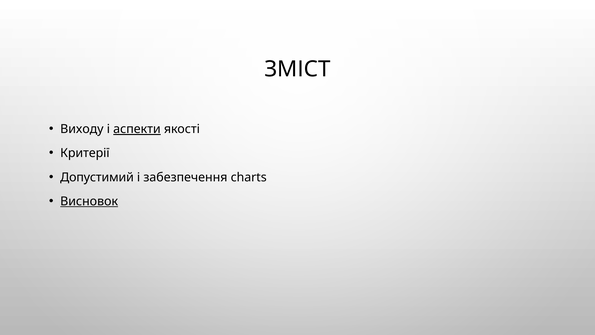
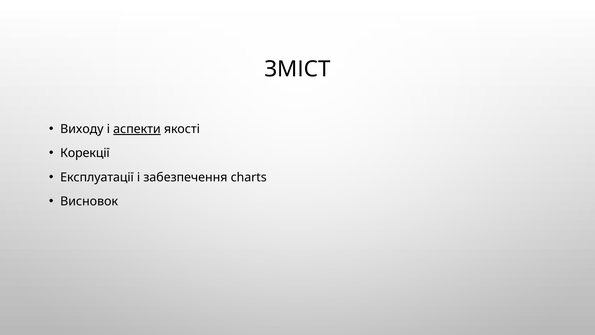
Критерії: Критерії -> Корекції (85, 153)
Допустимий: Допустимий -> Експлуатації (97, 177)
Висновок underline: present -> none (89, 201)
